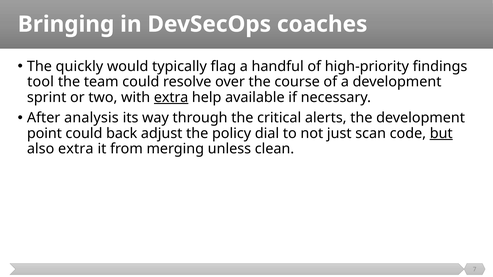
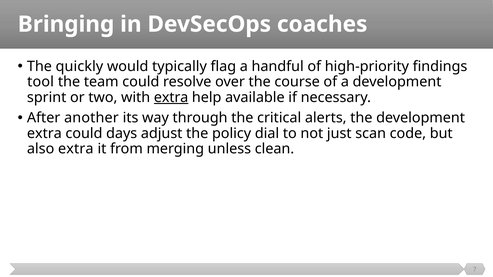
analysis: analysis -> another (91, 118)
point: point -> extra (44, 134)
back: back -> days (122, 134)
but underline: present -> none (441, 134)
